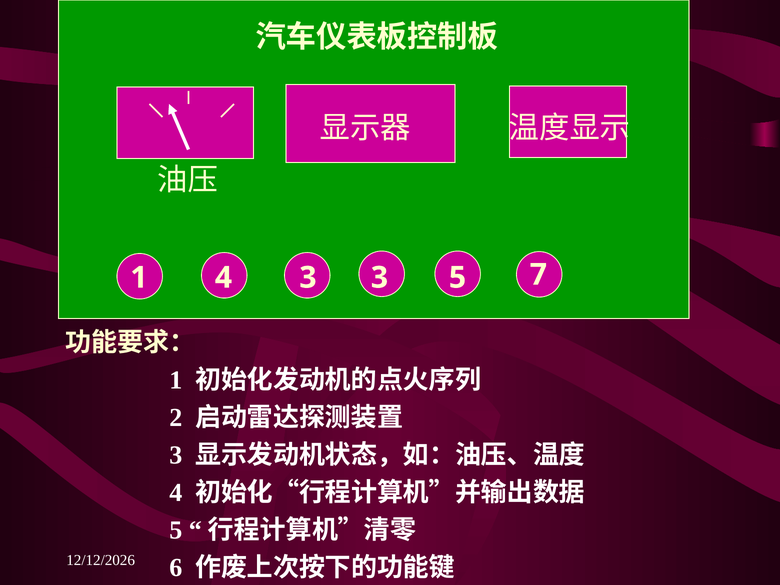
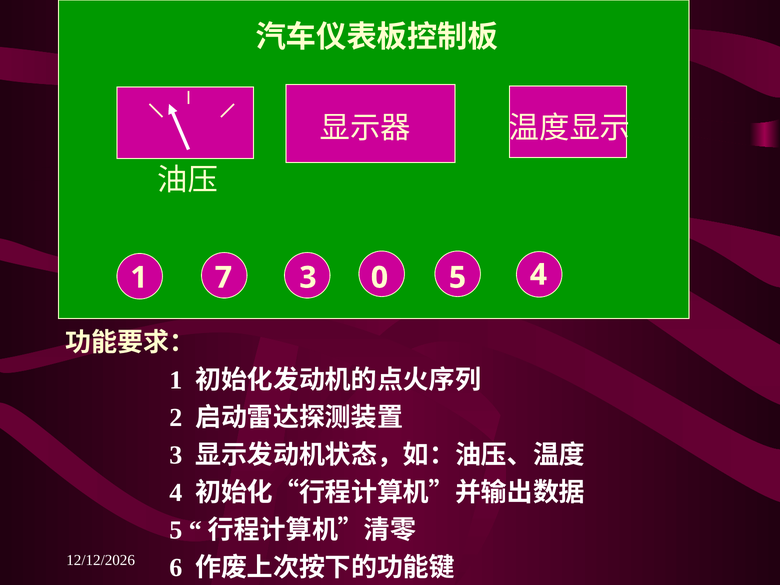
1 4: 4 -> 7 (223, 278)
3 3: 3 -> 0 (379, 278)
5 7: 7 -> 4 (538, 275)
